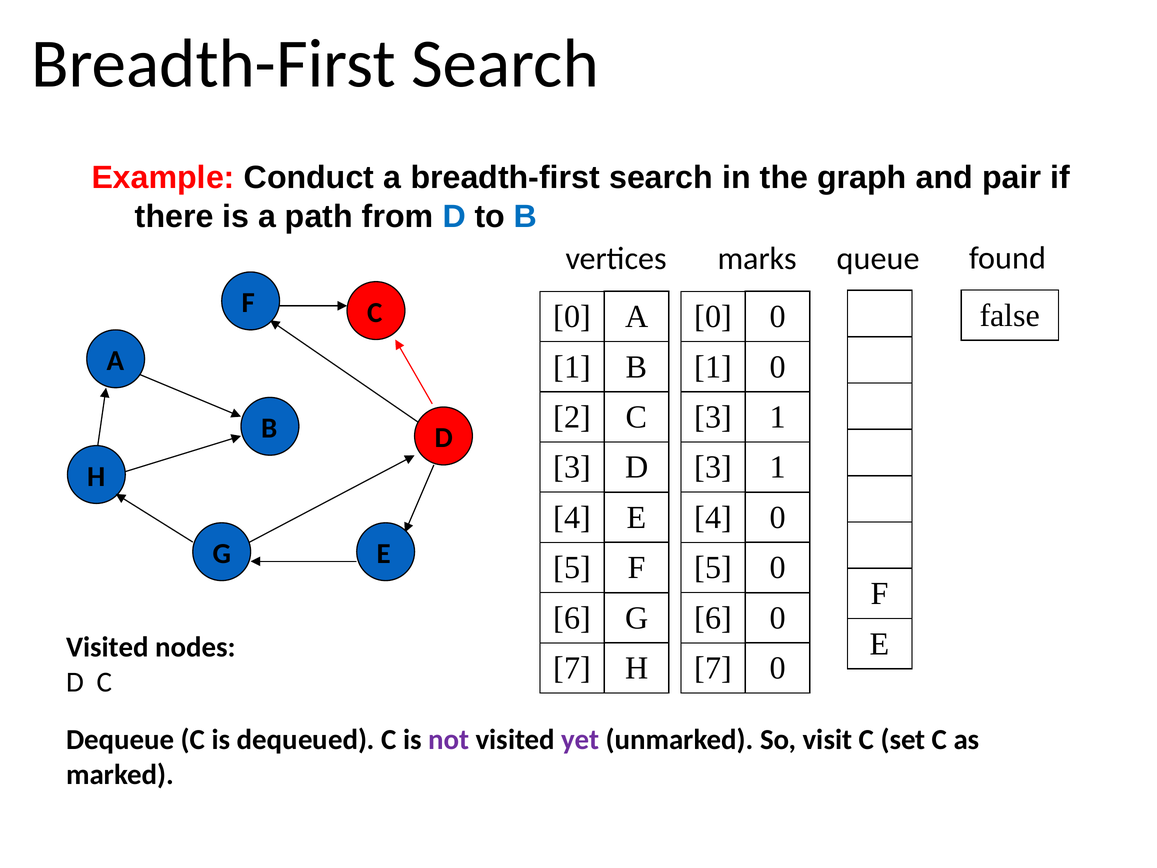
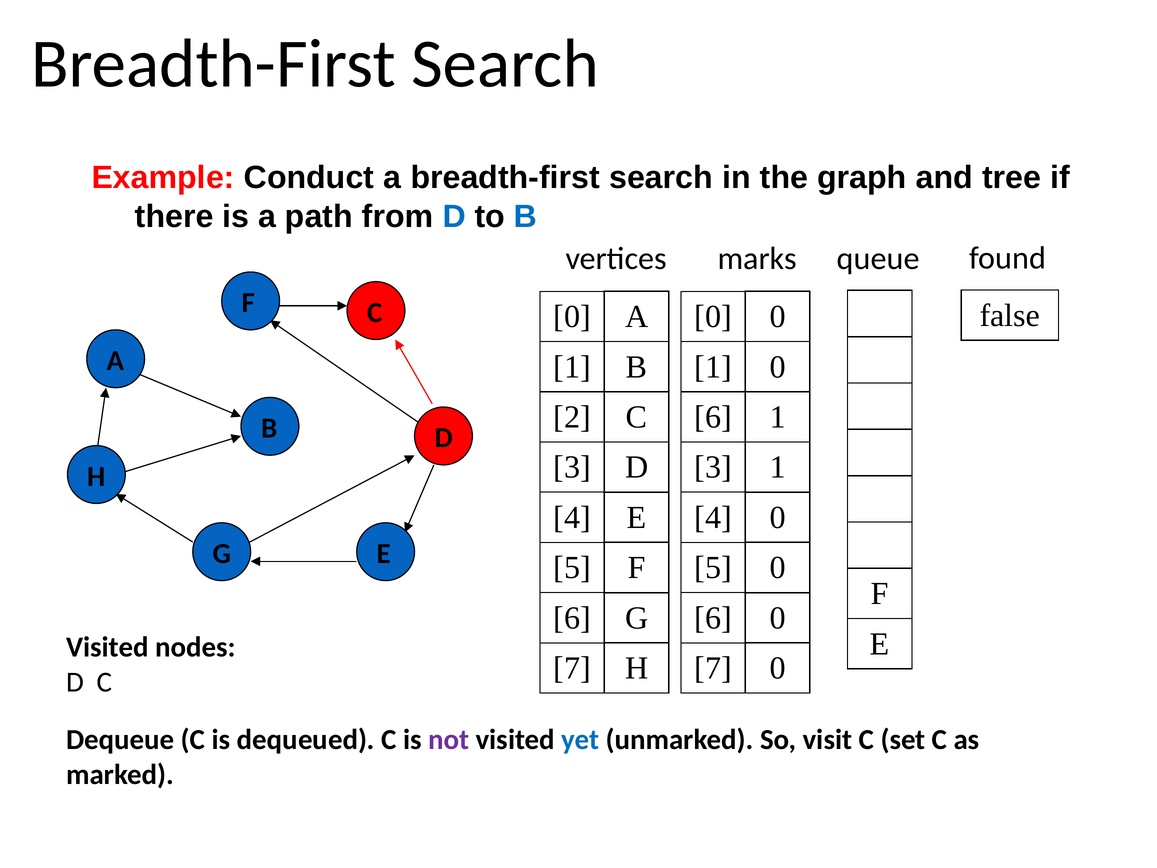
pair: pair -> tree (1012, 178)
3: 3 -> 6 (713, 417)
yet colour: purple -> blue (580, 740)
